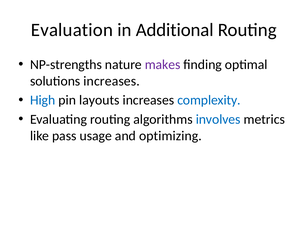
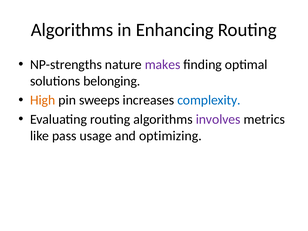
Evaluation: Evaluation -> Algorithms (72, 30)
Additional: Additional -> Enhancing (175, 30)
solutions increases: increases -> belonging (112, 81)
High colour: blue -> orange (43, 100)
layouts: layouts -> sweeps (99, 100)
involves colour: blue -> purple (218, 119)
